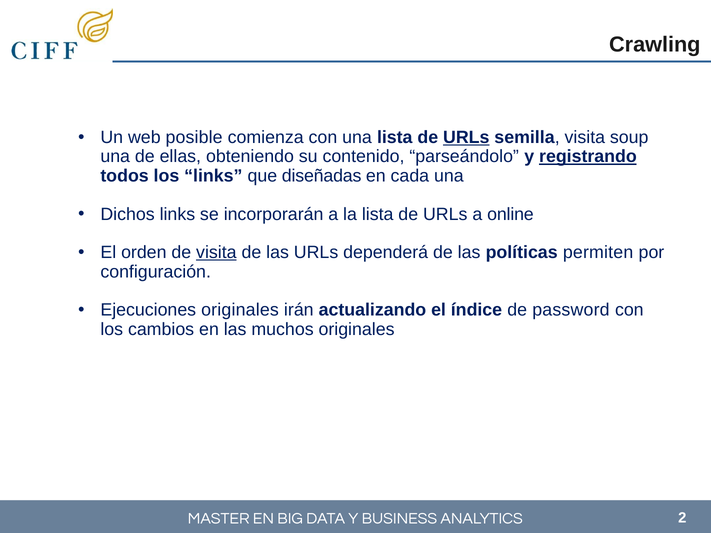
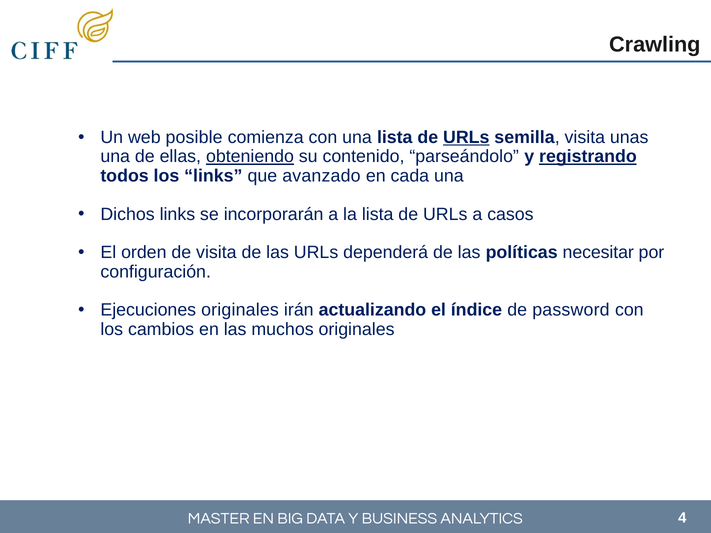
soup: soup -> unas (629, 137)
obteniendo underline: none -> present (250, 157)
diseñadas: diseñadas -> avanzado (321, 176)
online: online -> casos (510, 214)
visita underline: present -> none (216, 253)
permiten: permiten -> necesitar (598, 253)
2: 2 -> 4 (682, 518)
